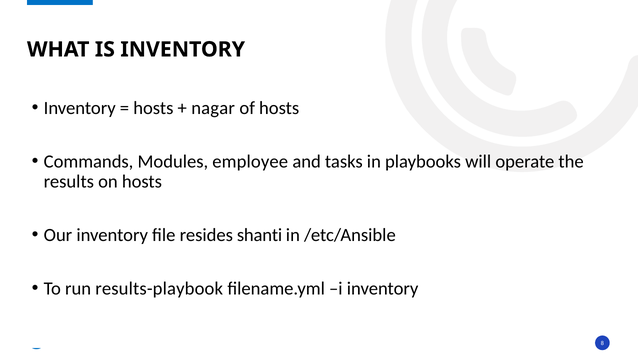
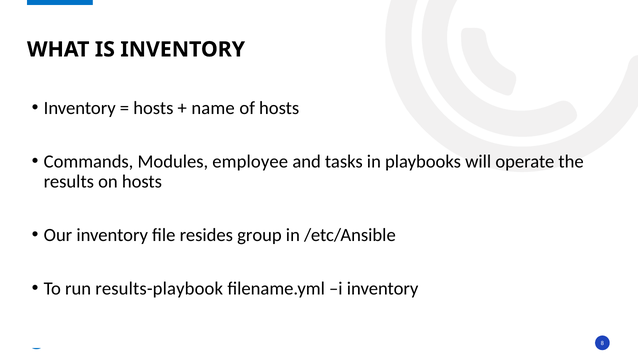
nagar: nagar -> name (213, 108)
shanti: shanti -> group (259, 235)
